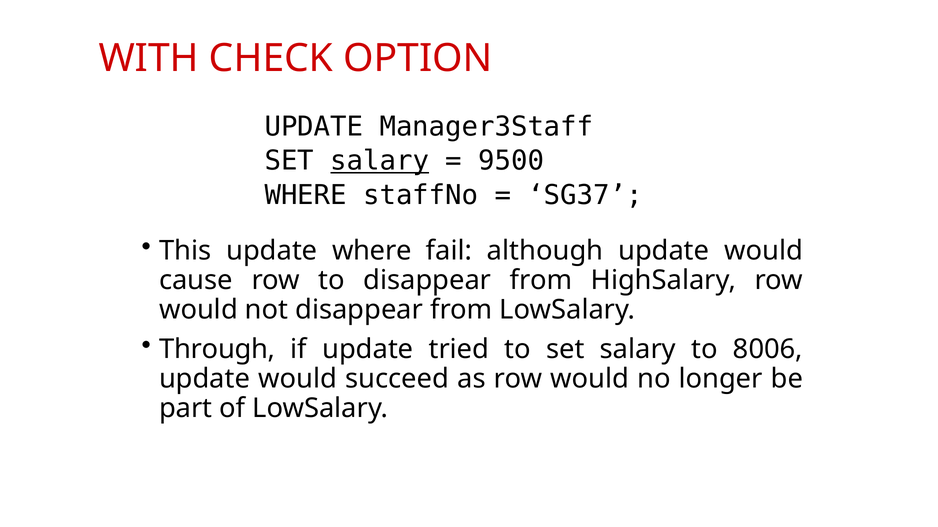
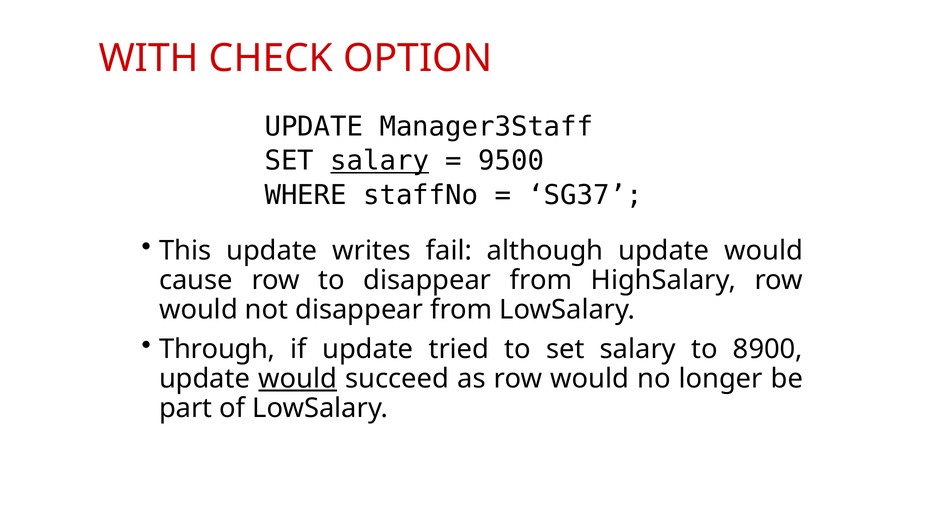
update where: where -> writes (372, 251)
8006: 8006 -> 8900 (768, 350)
would underline: none -> present (298, 379)
